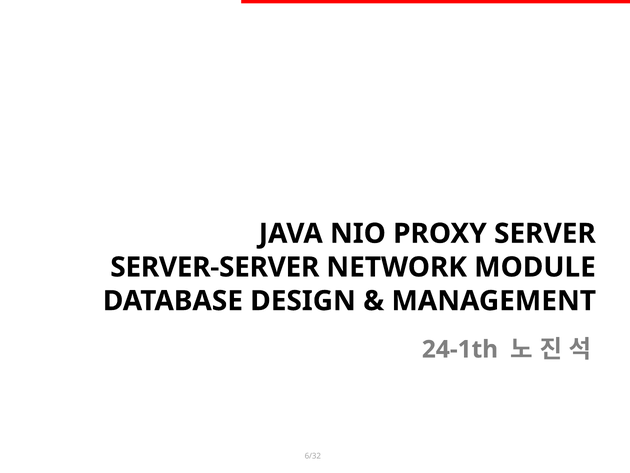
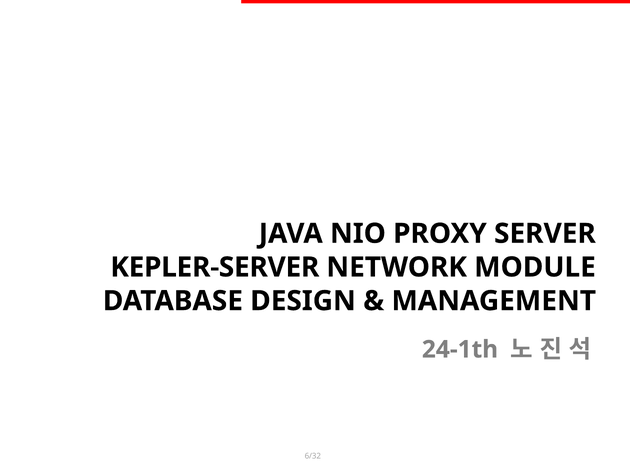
SERVER-SERVER: SERVER-SERVER -> KEPLER-SERVER (215, 267)
